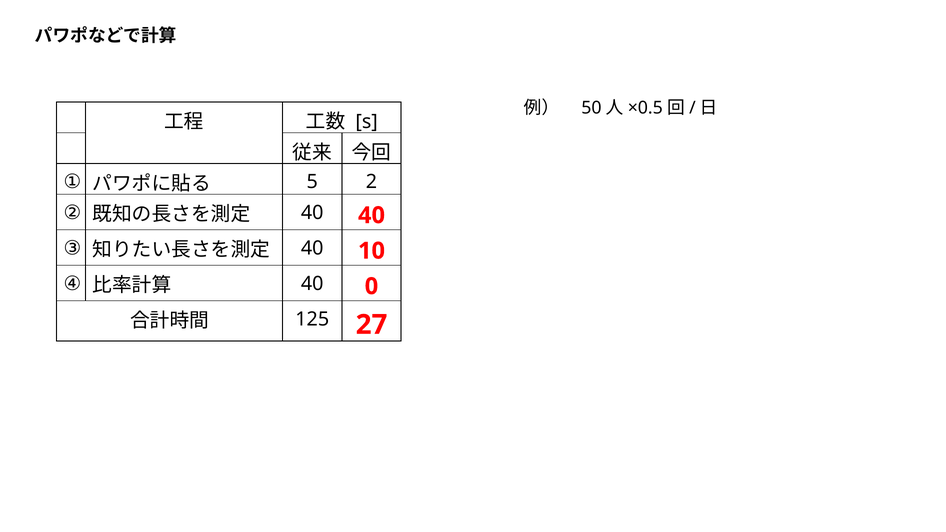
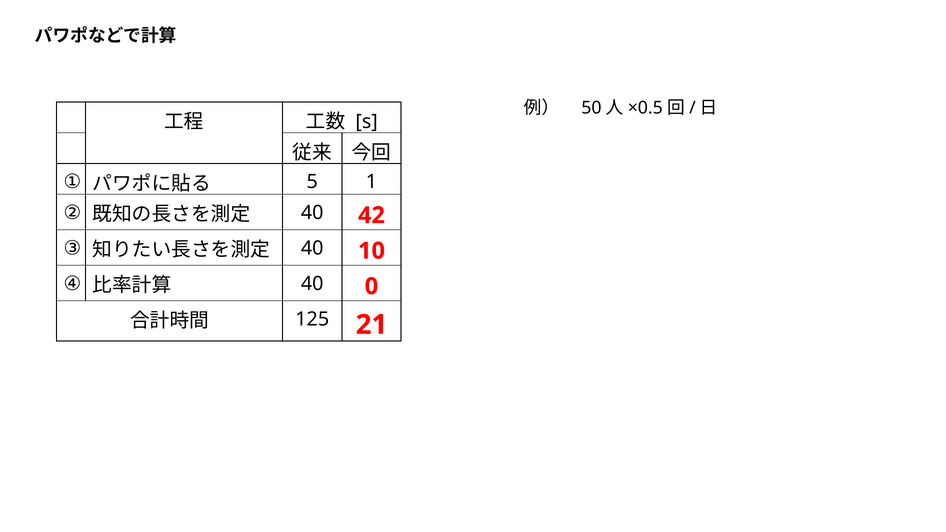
2: 2 -> 1 (372, 182)
40 40: 40 -> 42 (372, 215)
27: 27 -> 21 (372, 325)
